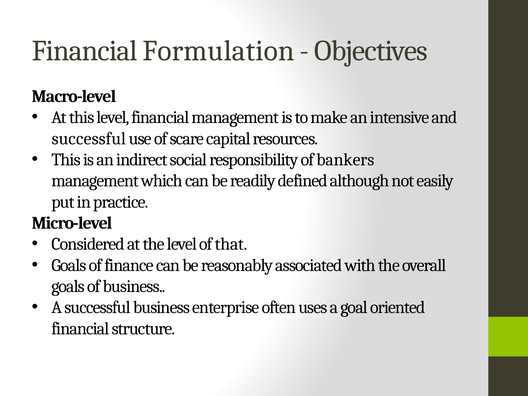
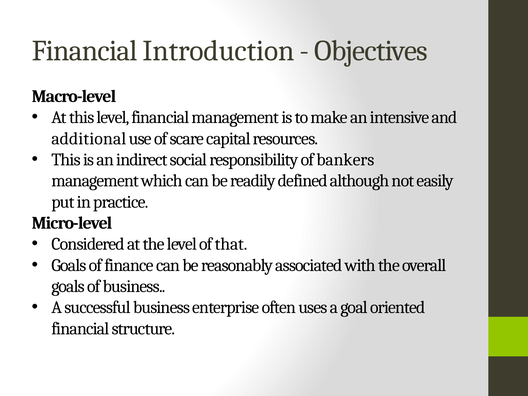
Formulation: Formulation -> Introduction (219, 51)
successful: successful -> additional (89, 139)
